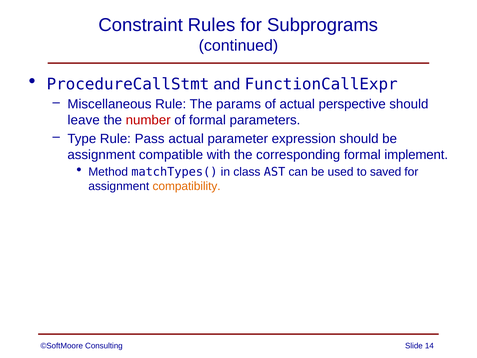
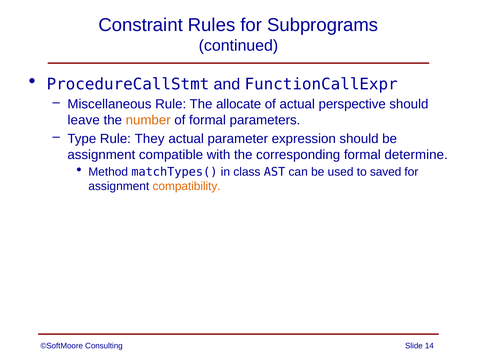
params: params -> allocate (239, 104)
number colour: red -> orange (148, 120)
Pass: Pass -> They (150, 139)
implement: implement -> determine (416, 155)
